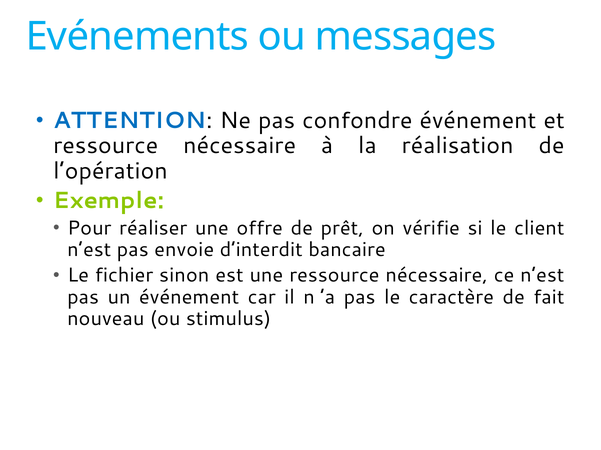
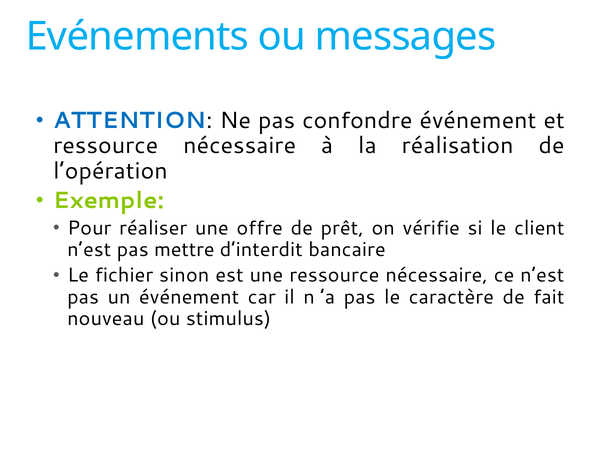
envoie: envoie -> mettre (184, 250)
